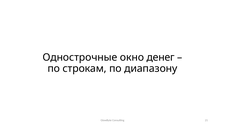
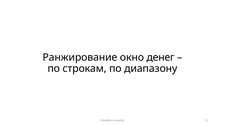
Однострочные: Однострочные -> Ранжирование (80, 58)
